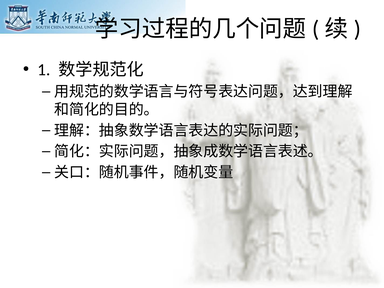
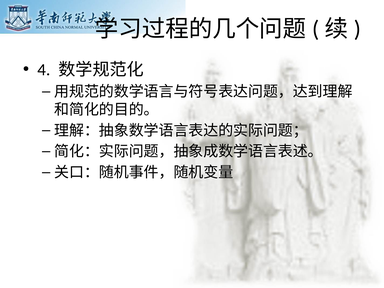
1: 1 -> 4 (44, 70)
